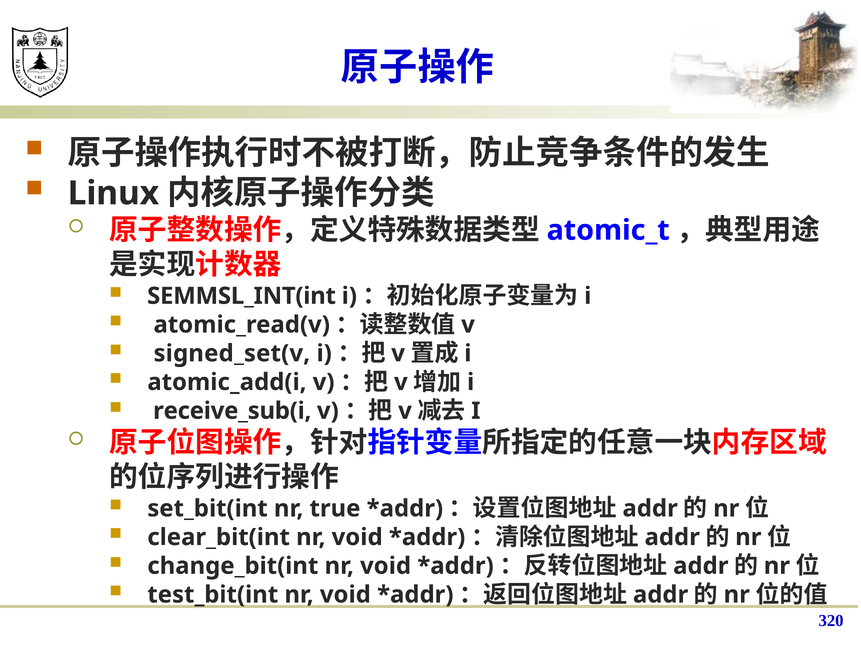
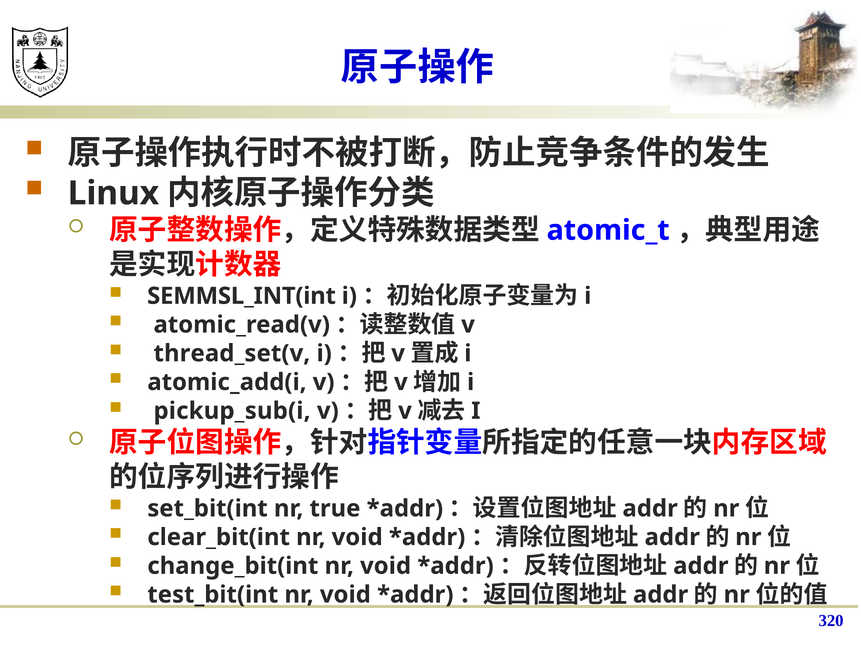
signed_set(v: signed_set(v -> thread_set(v (232, 353)
receive_sub(i: receive_sub(i -> pickup_sub(i (232, 411)
